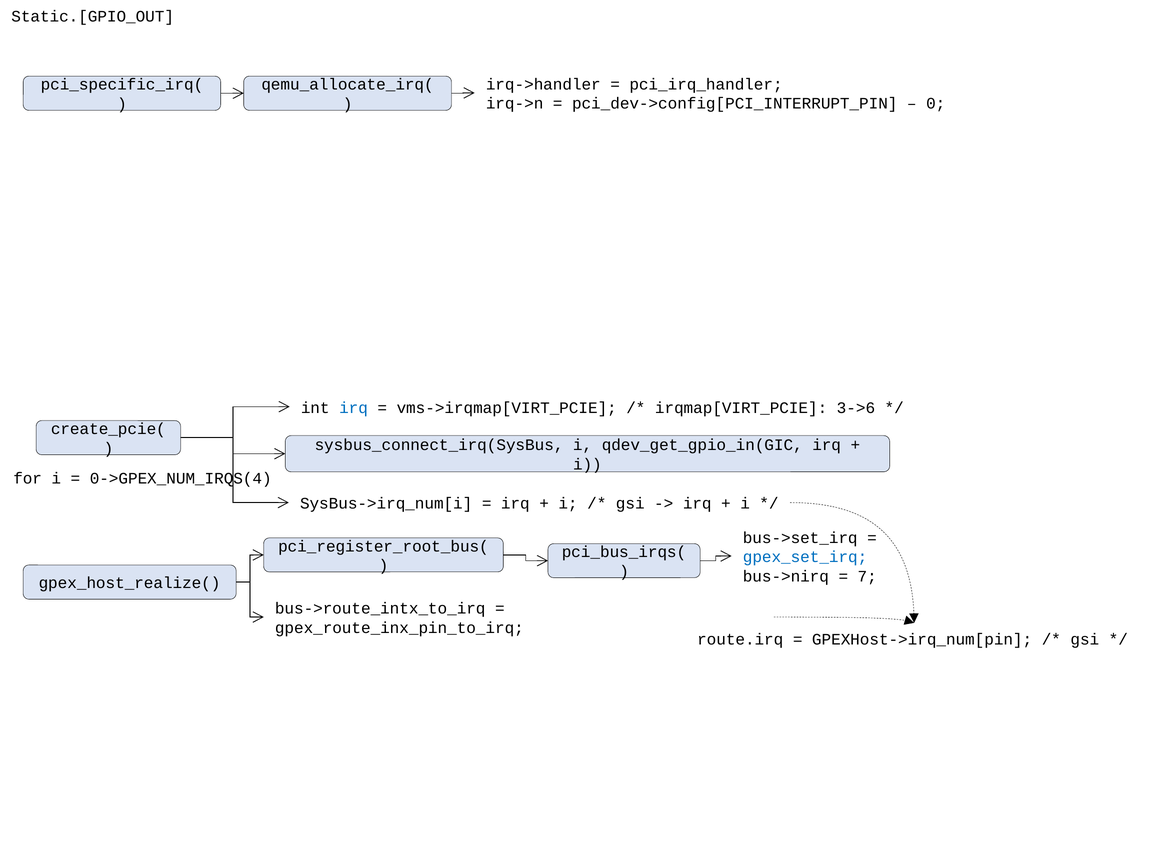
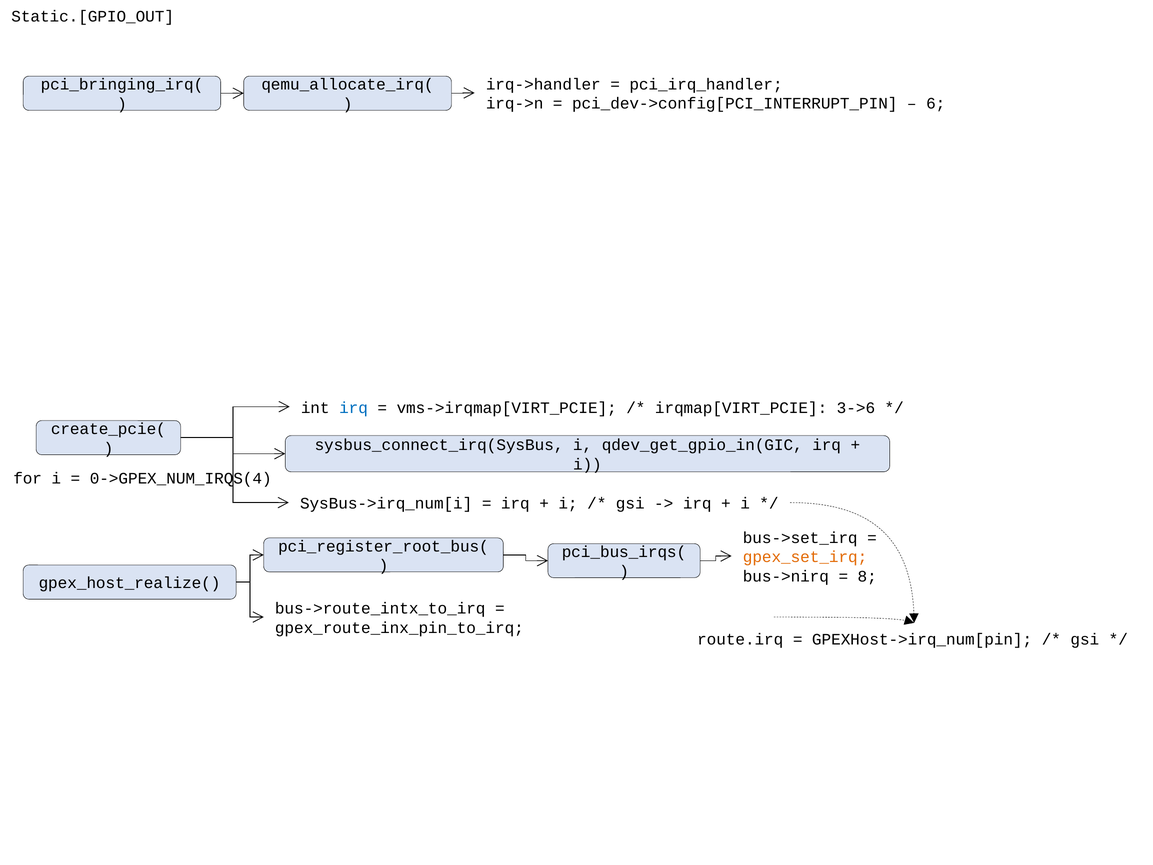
pci_specific_irq(: pci_specific_irq( -> pci_bringing_irq( (122, 85)
0: 0 -> 6 (936, 104)
gpex_set_irq colour: blue -> orange (805, 557)
7: 7 -> 8 (867, 576)
